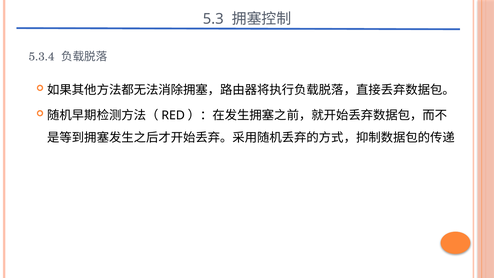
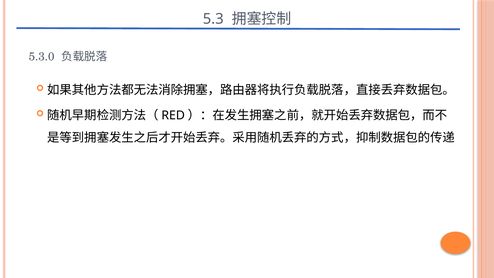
5.3.4: 5.3.4 -> 5.3.0 (42, 57)
